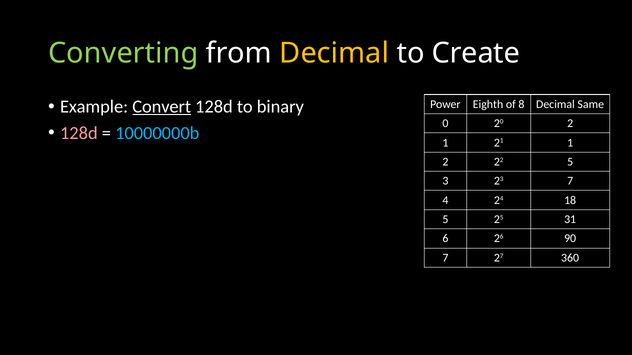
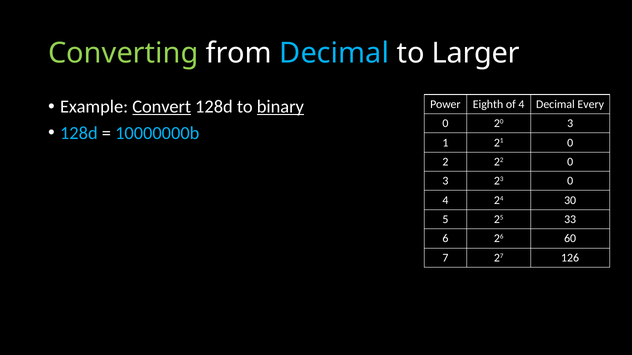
Decimal colour: yellow -> light blue (334, 53)
Create: Create -> Larger (476, 53)
binary underline: none -> present (280, 107)
of 8: 8 -> 4 (521, 104)
Same: Same -> Every (591, 104)
20 2: 2 -> 3 (570, 124)
128d colour: pink -> light blue (79, 133)
21 1: 1 -> 0 (570, 143)
22 5: 5 -> 0 (570, 162)
23 7: 7 -> 0 (570, 181)
18: 18 -> 30 (570, 200)
31: 31 -> 33 (570, 220)
90: 90 -> 60 (570, 239)
360: 360 -> 126 (570, 258)
